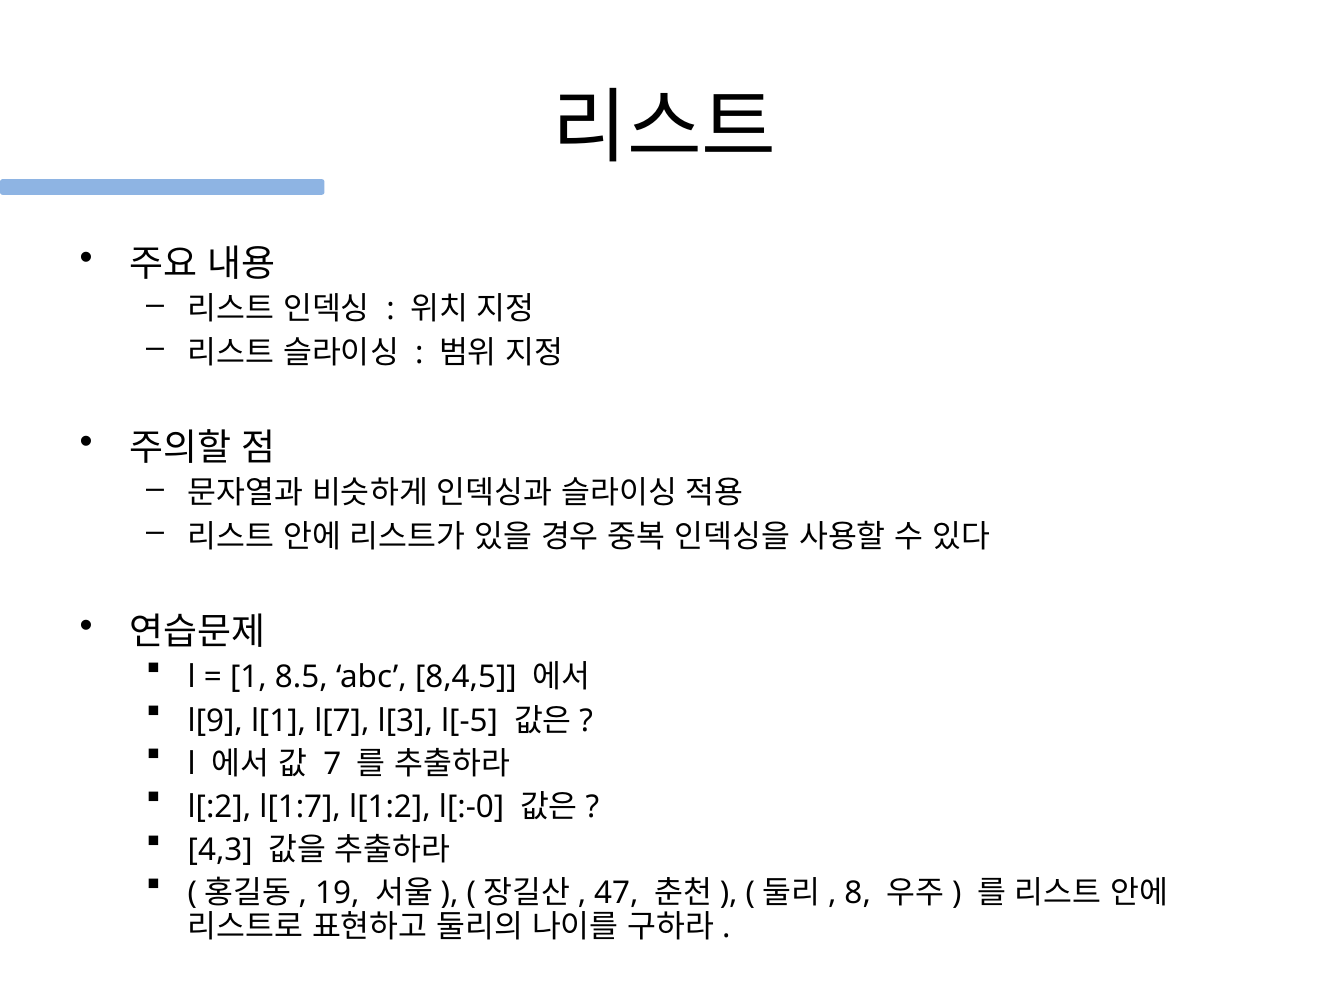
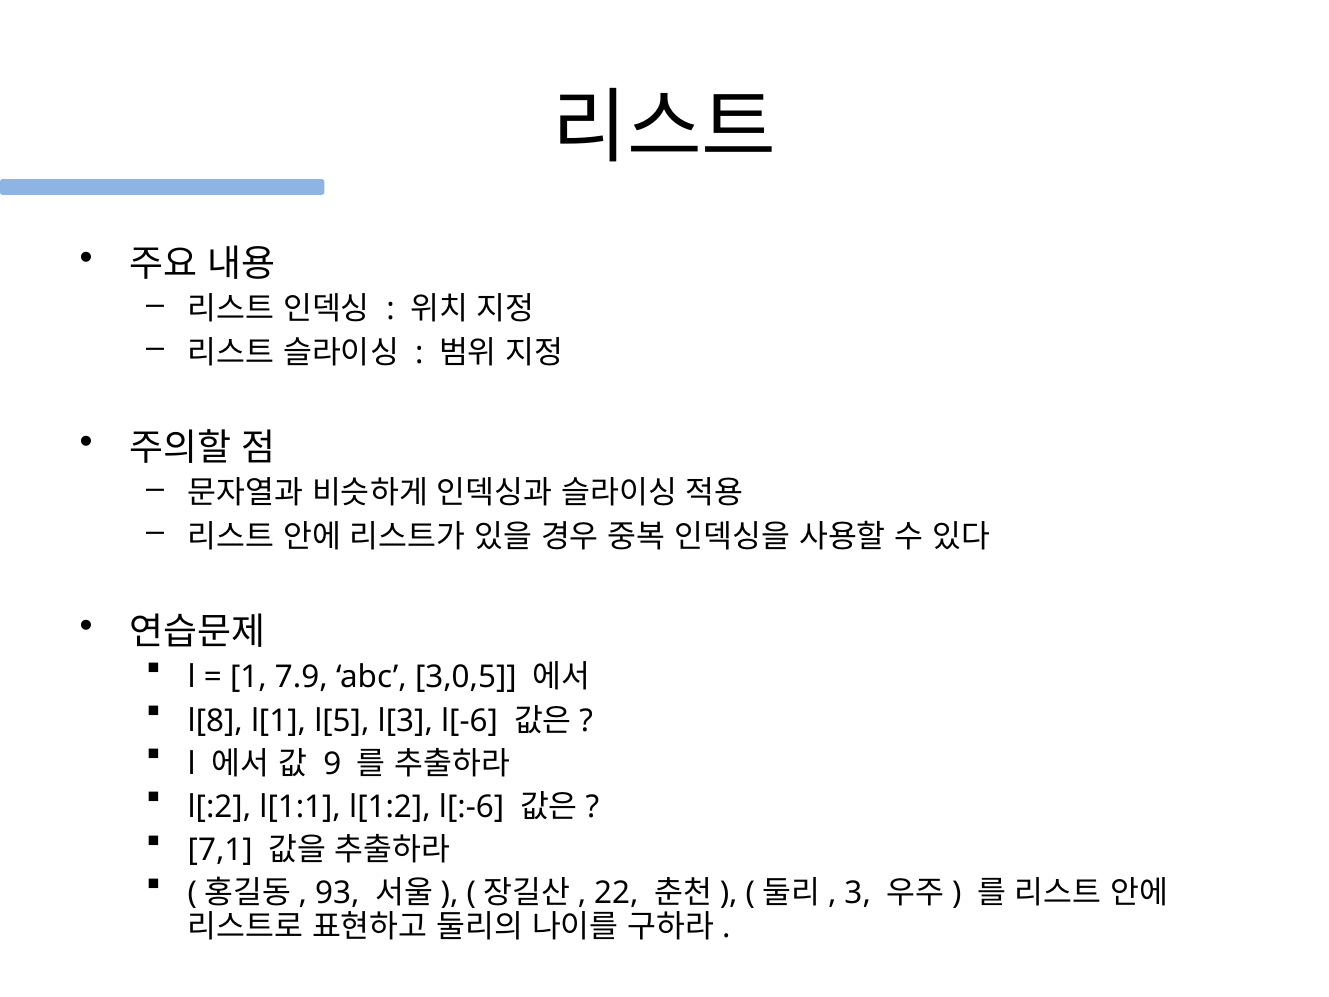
8.5: 8.5 -> 7.9 (301, 677)
8,4,5: 8,4,5 -> 3,0,5 (466, 677)
l[9: l[9 -> l[8 (215, 720)
l[7: l[7 -> l[5 (342, 720)
l[-5: l[-5 -> l[-6 (470, 720)
7: 7 -> 9 (332, 764)
l[1:7: l[1:7 -> l[1:1 (300, 807)
l[:-0: l[:-0 -> l[:-6 (472, 807)
4,3: 4,3 -> 7,1 (220, 850)
19: 19 -> 93 (337, 893)
47: 47 -> 22 (616, 893)
8: 8 -> 3 (858, 893)
